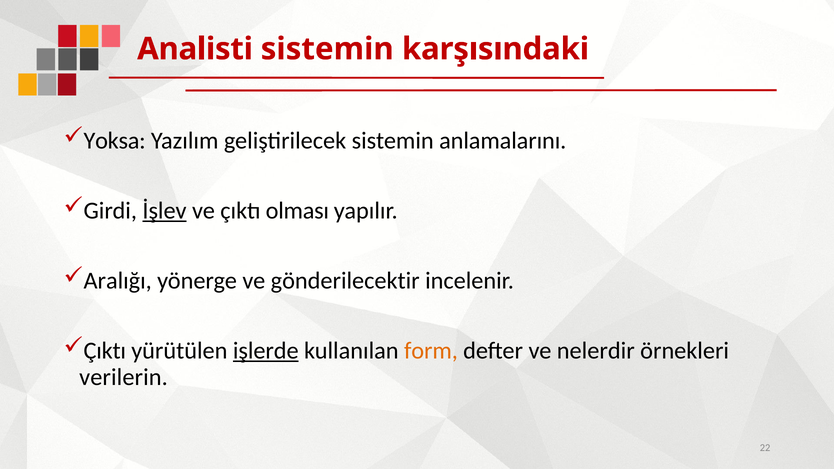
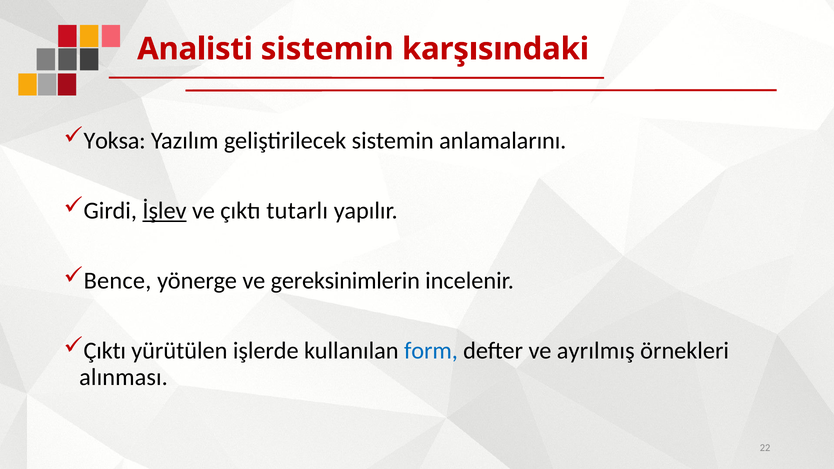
olması: olması -> tutarlı (297, 211)
Aralığı: Aralığı -> Bence (118, 281)
gönderilecektir: gönderilecektir -> gereksinimlerin (345, 281)
işlerde underline: present -> none (266, 351)
form colour: orange -> blue (431, 351)
nelerdir: nelerdir -> ayrılmış (596, 351)
verilerin: verilerin -> alınması (124, 377)
